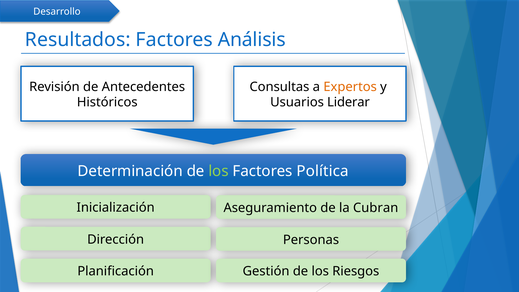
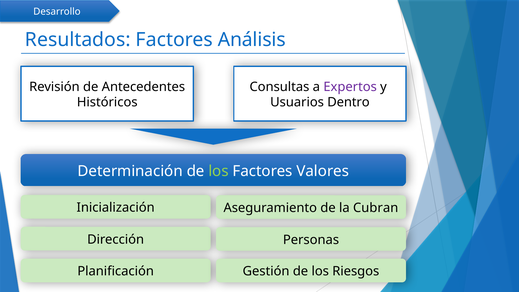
Expertos colour: orange -> purple (350, 87)
Liderar: Liderar -> Dentro (348, 102)
Política: Política -> Valores (323, 171)
